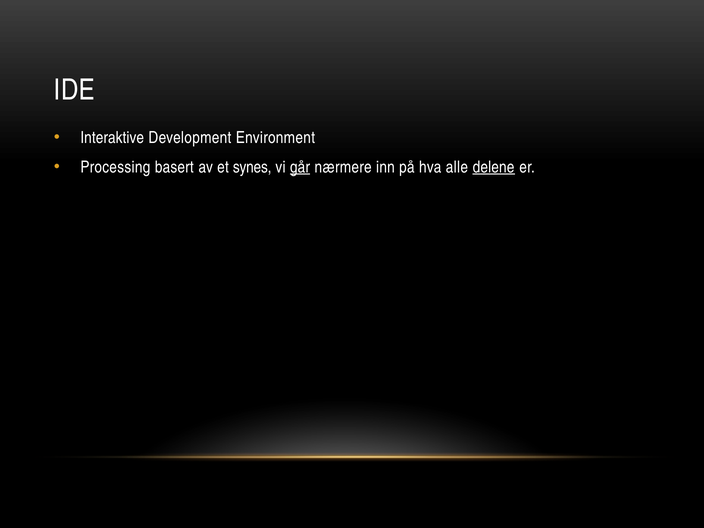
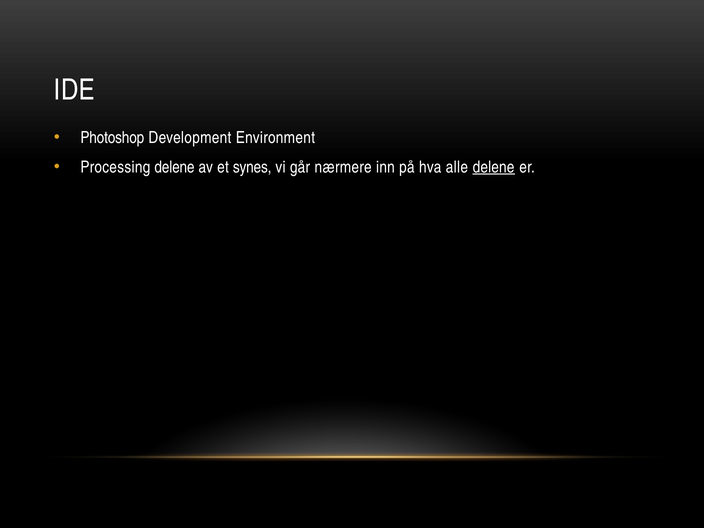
Interaktive: Interaktive -> Photoshop (112, 138)
Processing basert: basert -> delene (174, 167)
går underline: present -> none (300, 167)
